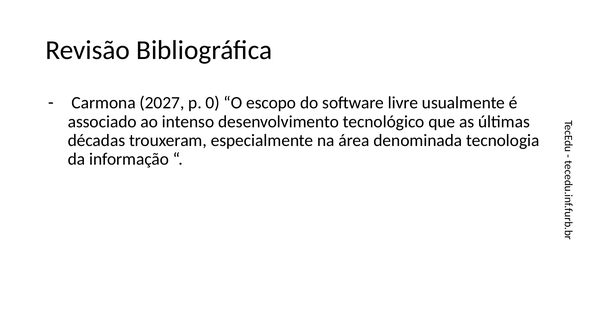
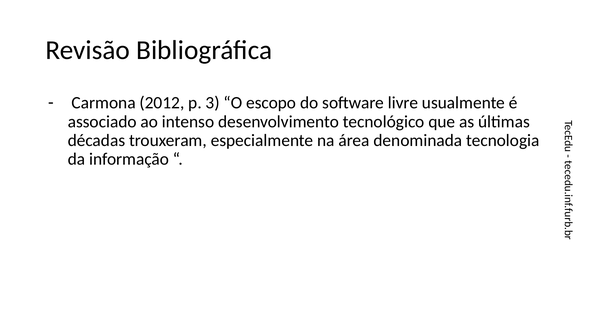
2027: 2027 -> 2012 (162, 103)
0: 0 -> 3 (213, 103)
